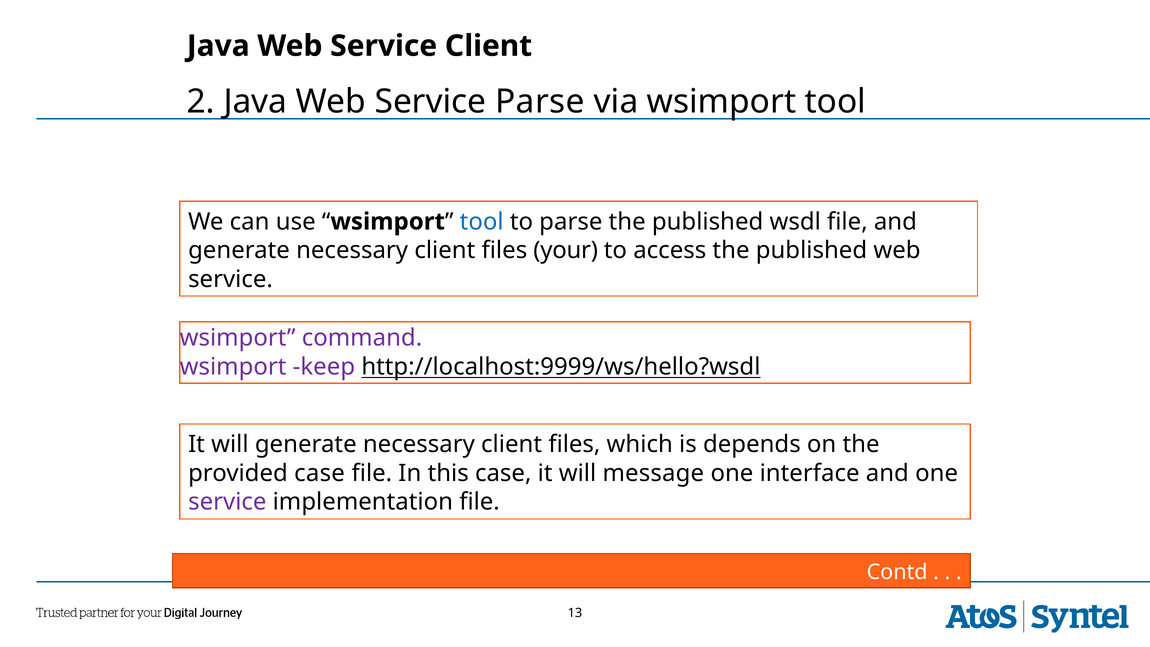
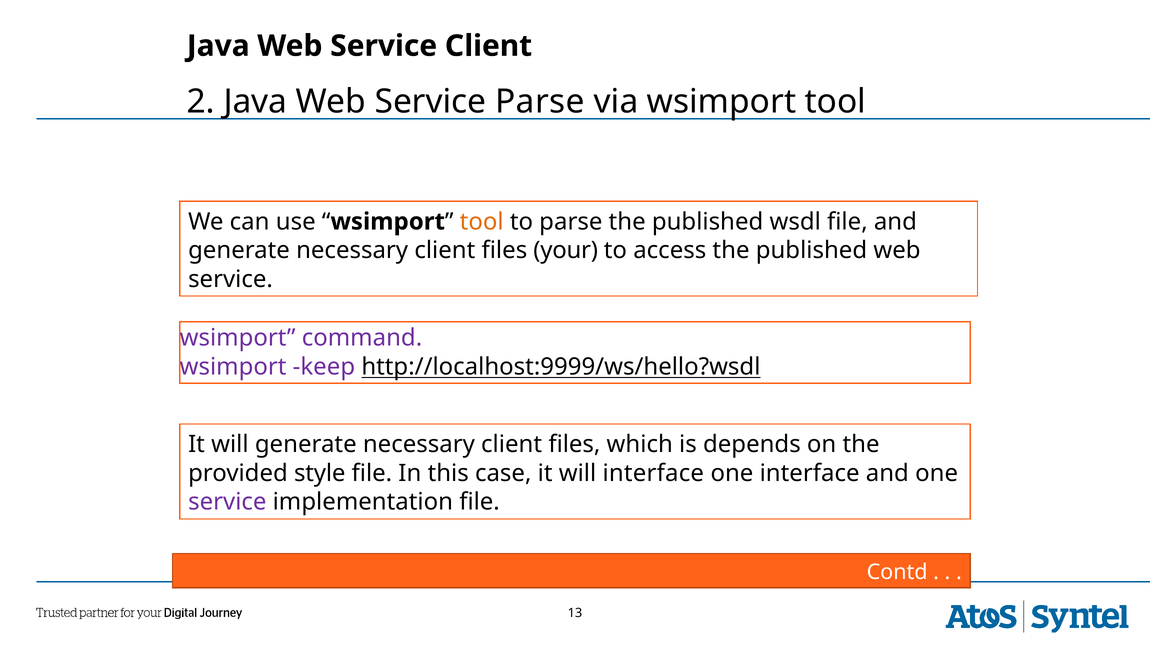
tool colour: blue -> orange (482, 222)
provided case: case -> style (320, 473)
will message: message -> interface (653, 473)
